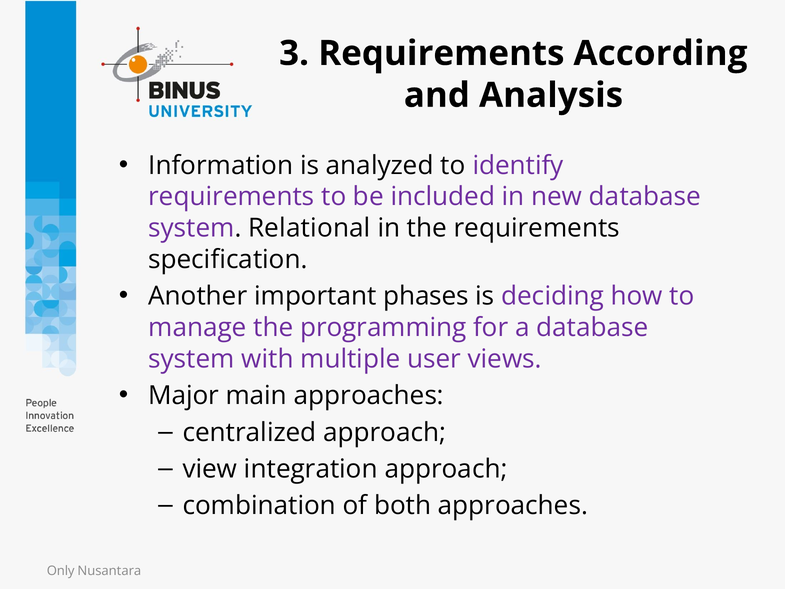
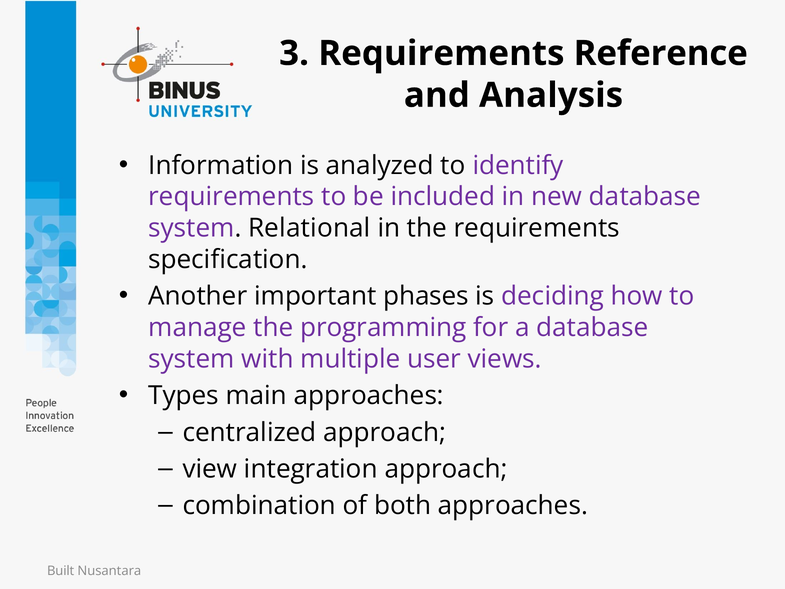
According: According -> Reference (661, 53)
Major: Major -> Types (184, 396)
Only: Only -> Built (61, 571)
